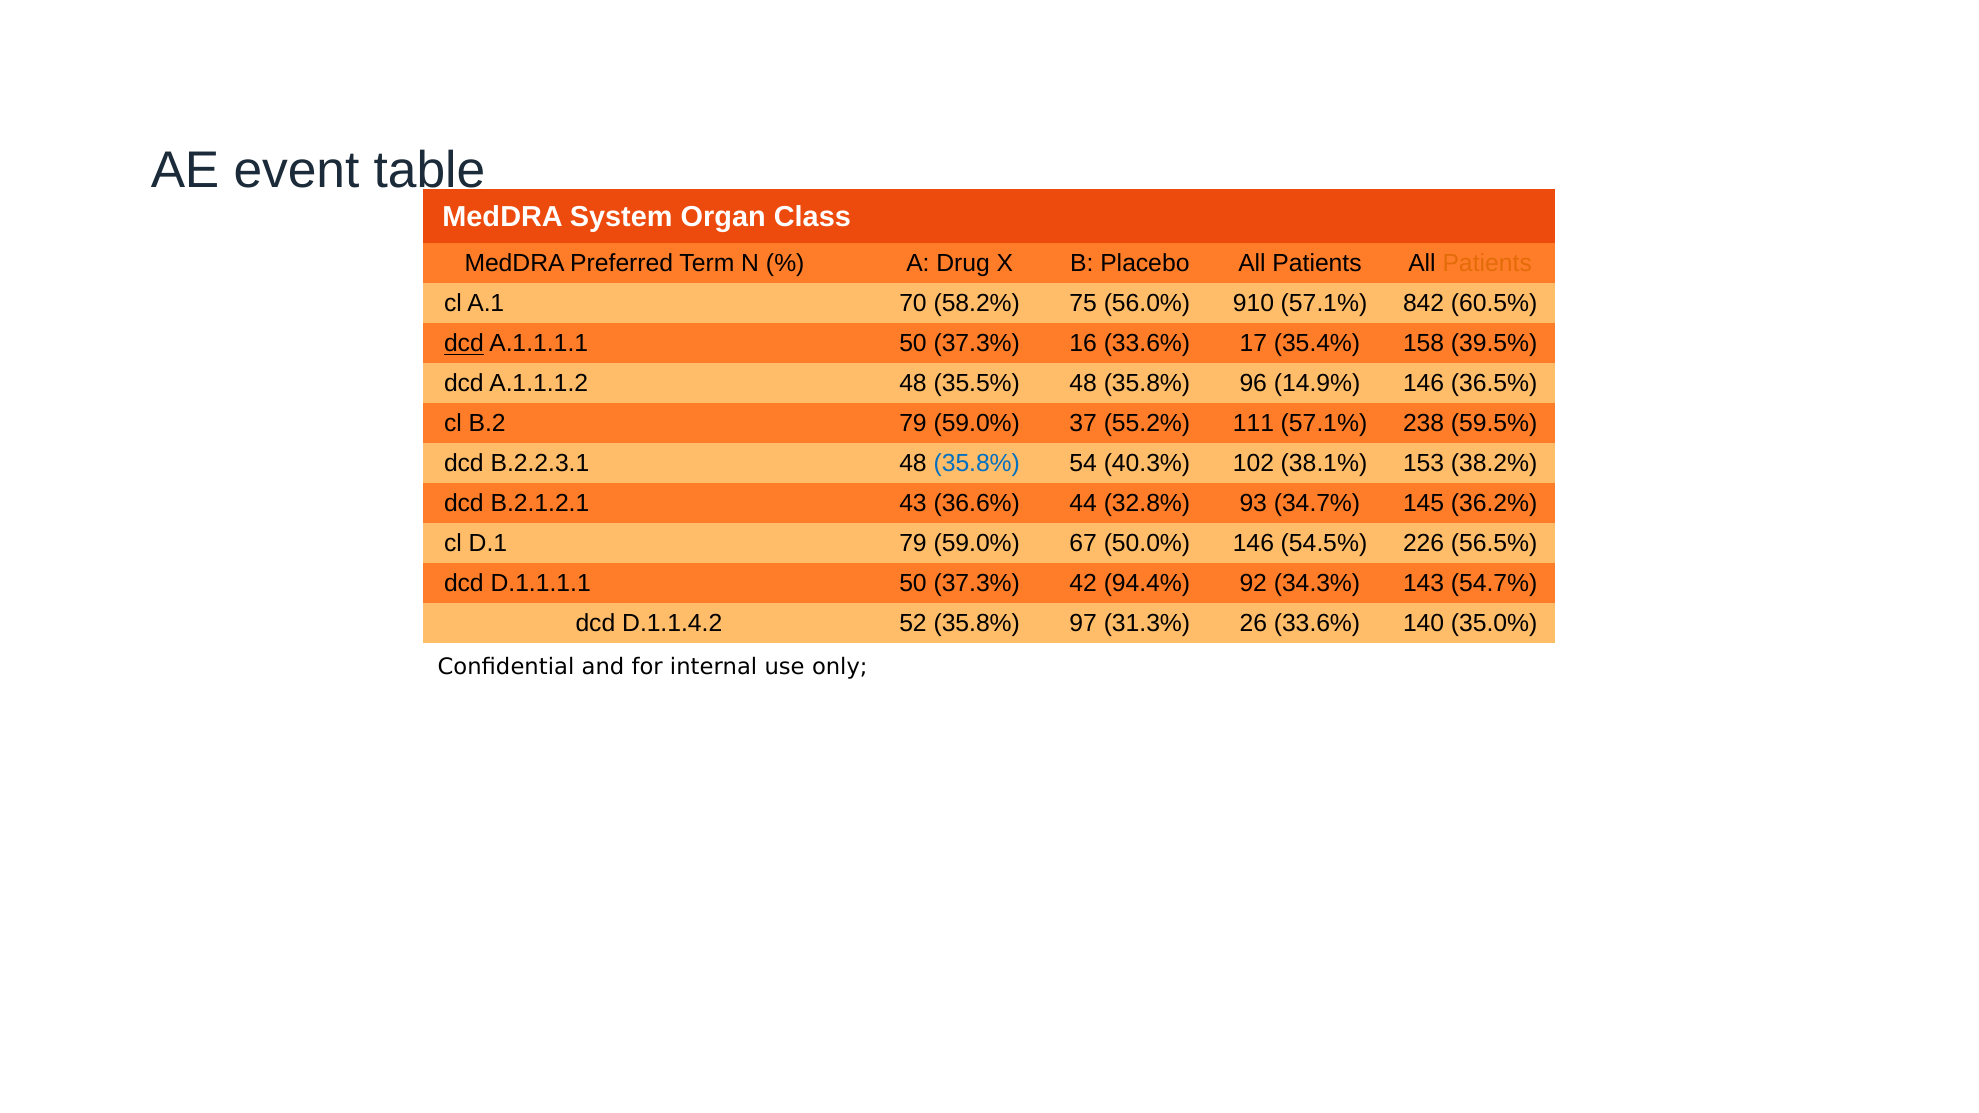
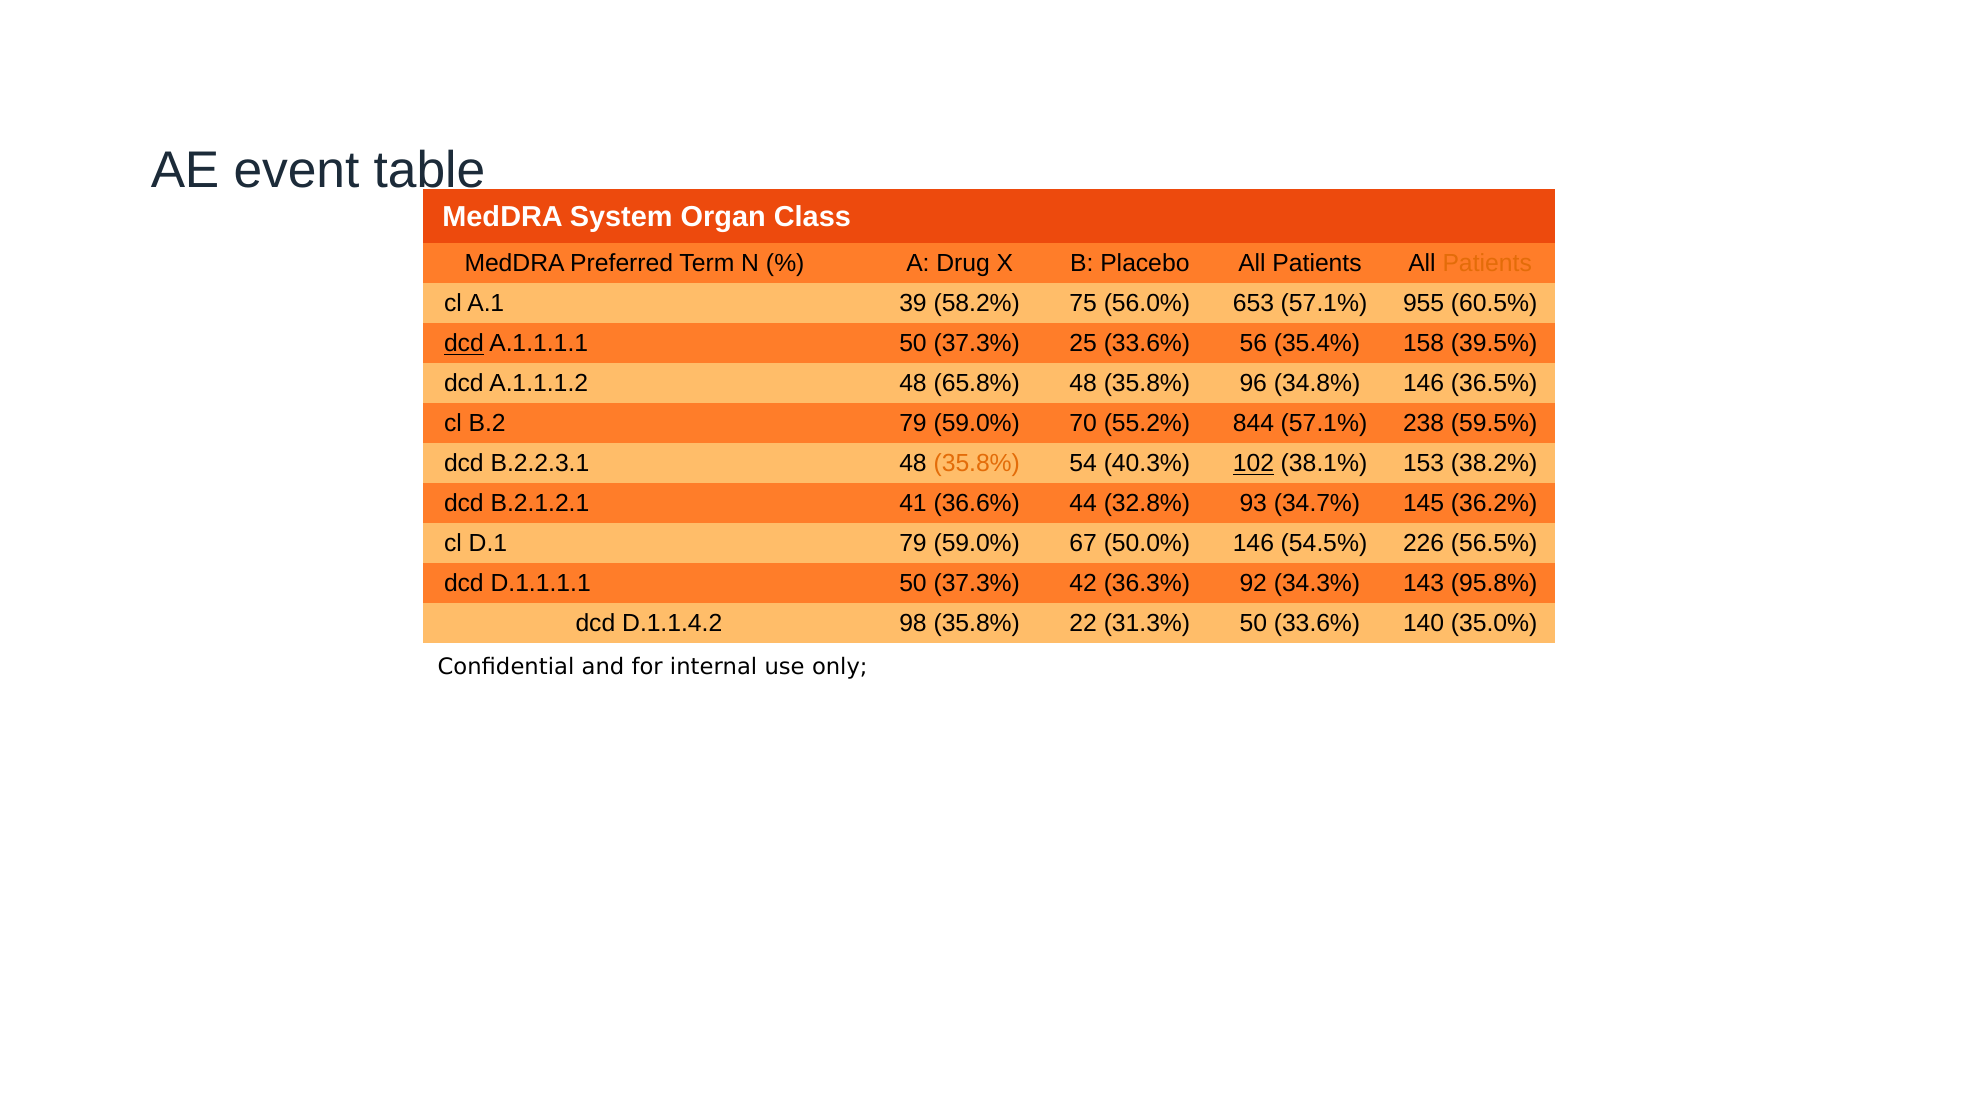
70: 70 -> 39 (913, 304)
910: 910 -> 653 (1253, 304)
842: 842 -> 955 (1424, 304)
16: 16 -> 25 (1083, 344)
17: 17 -> 56 (1253, 344)
35.5%: 35.5% -> 65.8% (977, 384)
14.9%: 14.9% -> 34.8% (1317, 384)
37: 37 -> 70 (1083, 424)
111: 111 -> 844 (1253, 424)
35.8% colour: blue -> orange (977, 464)
102 underline: none -> present (1253, 464)
43: 43 -> 41 (913, 504)
94.4%: 94.4% -> 36.3% (1147, 584)
54.7%: 54.7% -> 95.8% (1494, 584)
52: 52 -> 98 (913, 624)
97: 97 -> 22 (1083, 624)
31.3% 26: 26 -> 50 (1253, 624)
